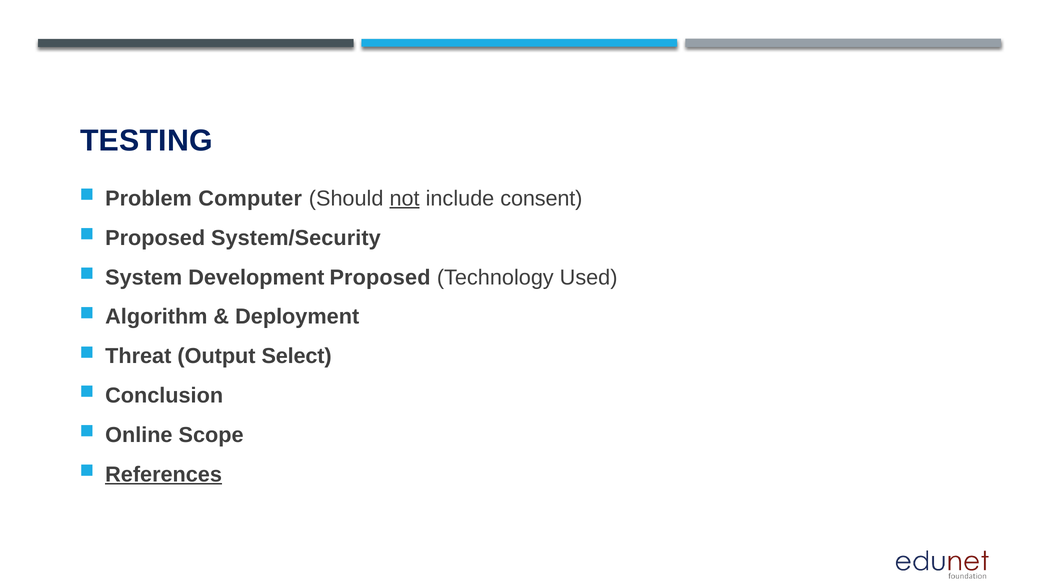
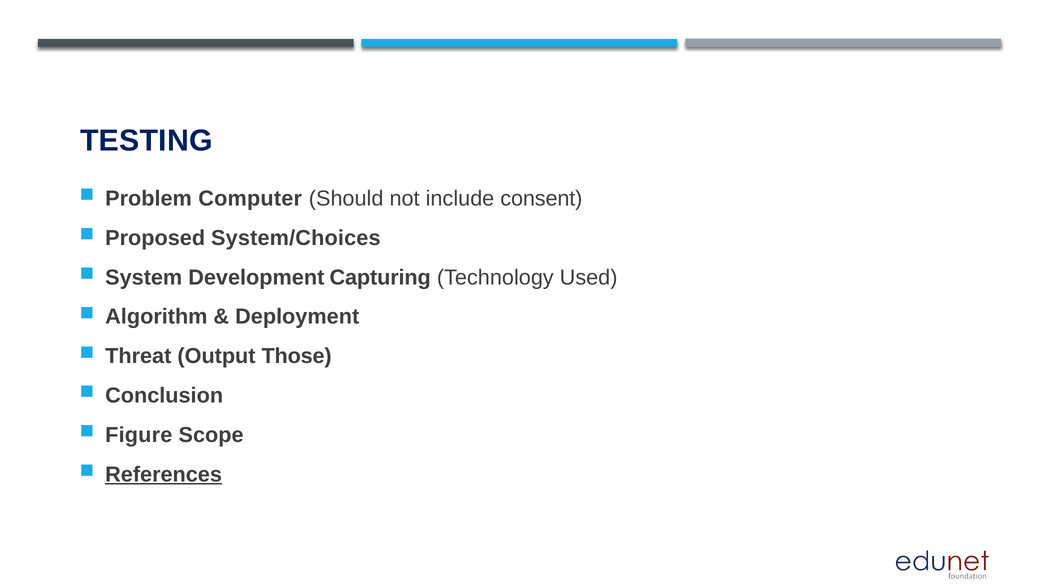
not underline: present -> none (405, 198)
System/Security: System/Security -> System/Choices (296, 238)
Development Proposed: Proposed -> Capturing (380, 277)
Select: Select -> Those (297, 356)
Online: Online -> Figure (139, 435)
